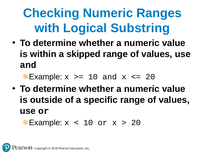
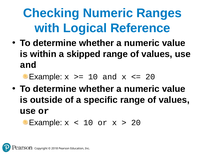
Substring: Substring -> Reference (140, 28)
